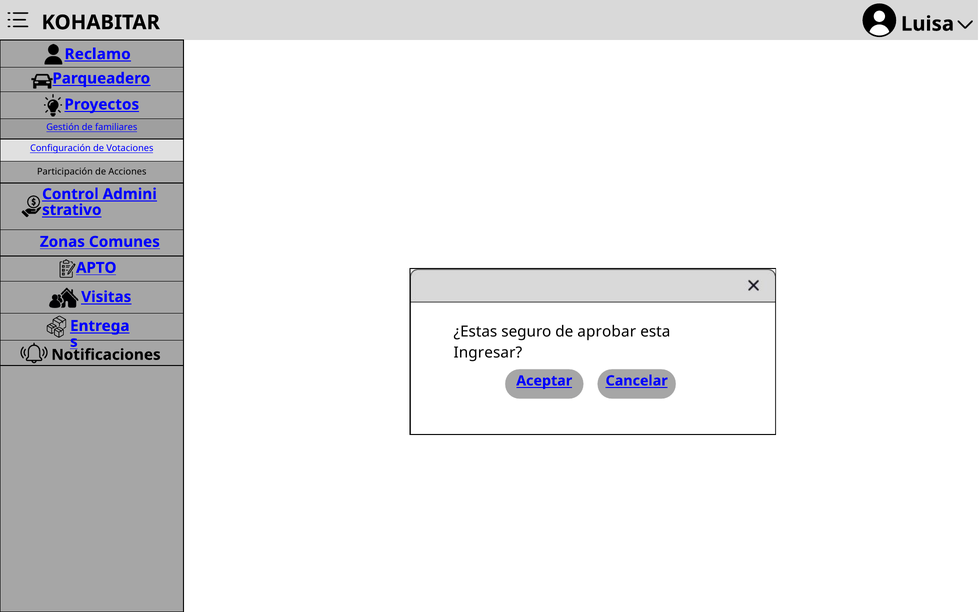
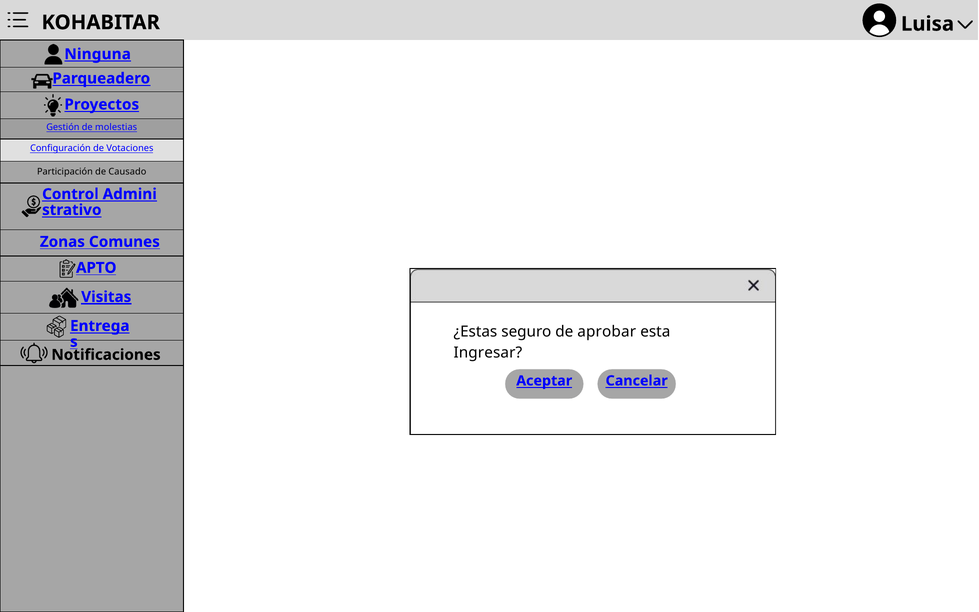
Reclamo: Reclamo -> Ninguna (98, 54)
familiares: familiares -> molestias (116, 127)
Acciones: Acciones -> Causado (127, 172)
Visitas underline: none -> present (106, 297)
